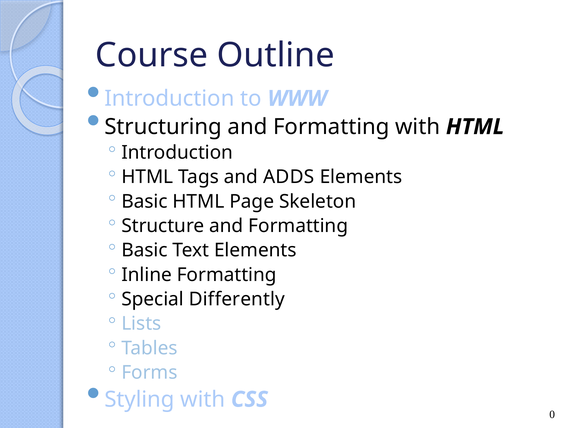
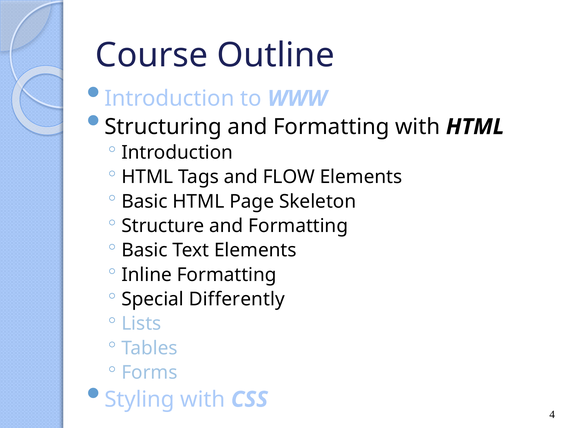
ADDS: ADDS -> FLOW (289, 177)
0: 0 -> 4 (552, 415)
